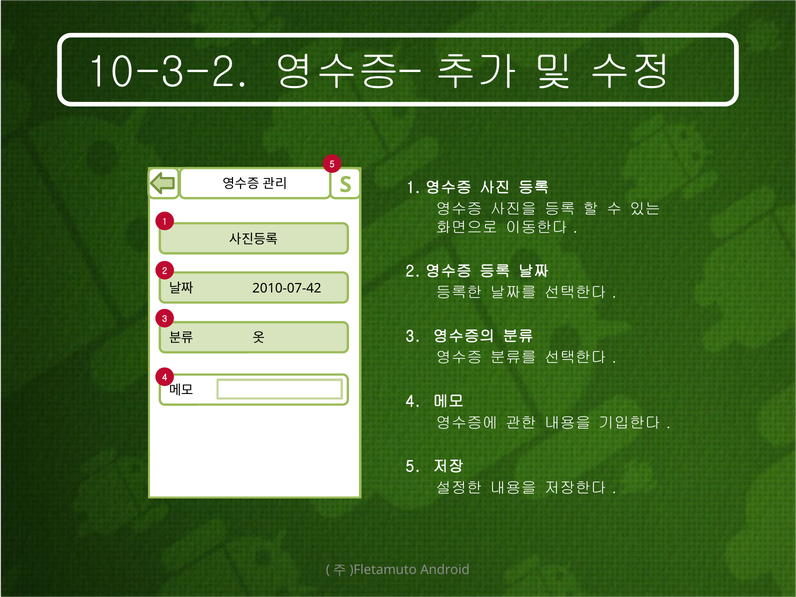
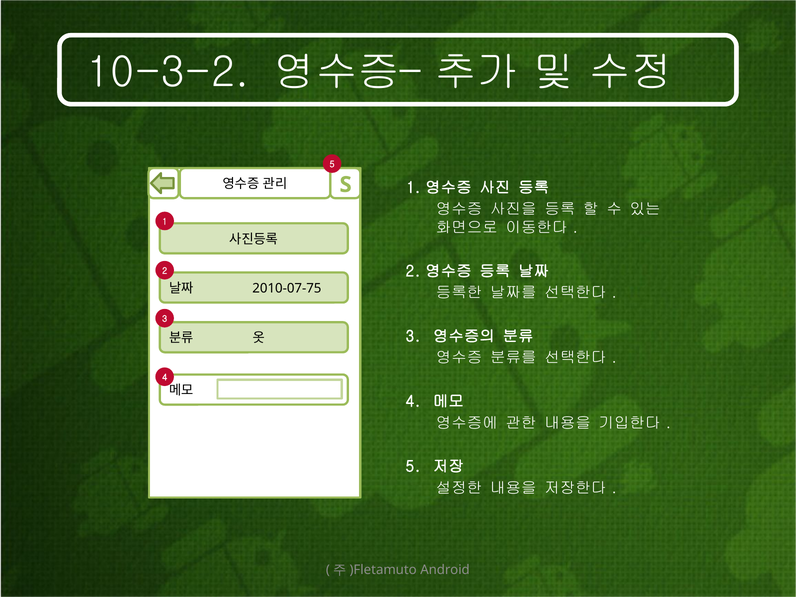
2010-07-42: 2010-07-42 -> 2010-07-75 (287, 288)
